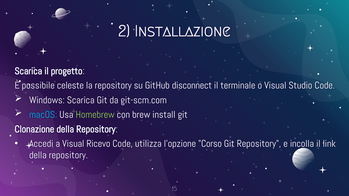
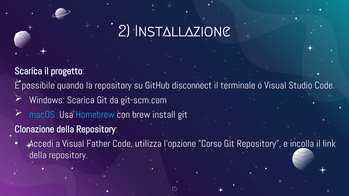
celeste: celeste -> quando (70, 86)
Homebrew colour: light green -> light blue (95, 115)
Ricevo: Ricevo -> Father (98, 144)
